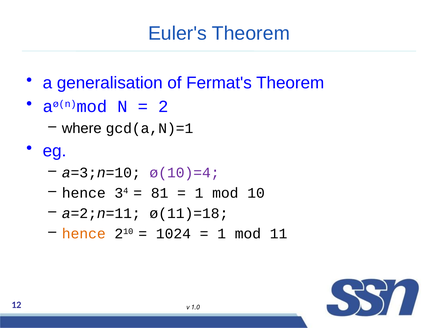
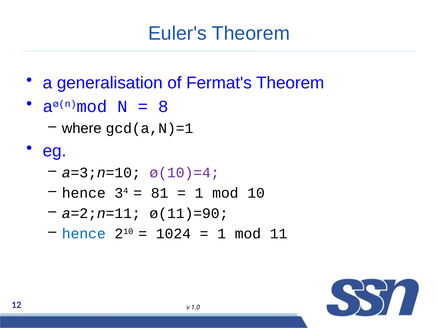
2: 2 -> 8 (163, 107)
ø(11)=18: ø(11)=18 -> ø(11)=90 (189, 214)
hence colour: orange -> blue (84, 234)
